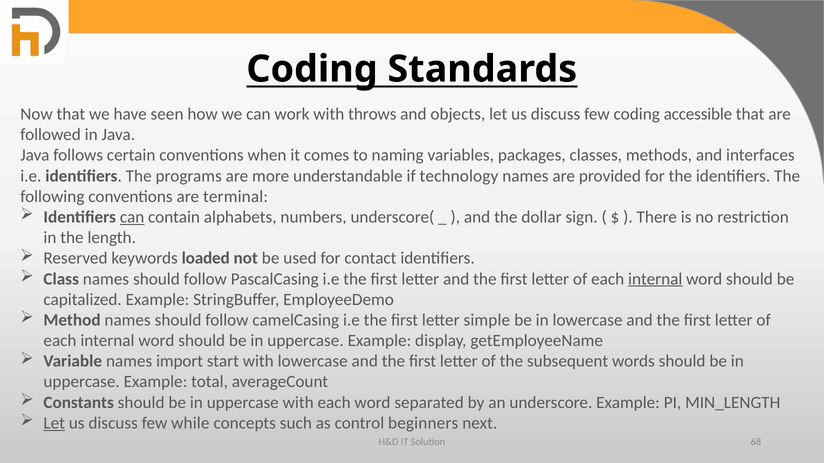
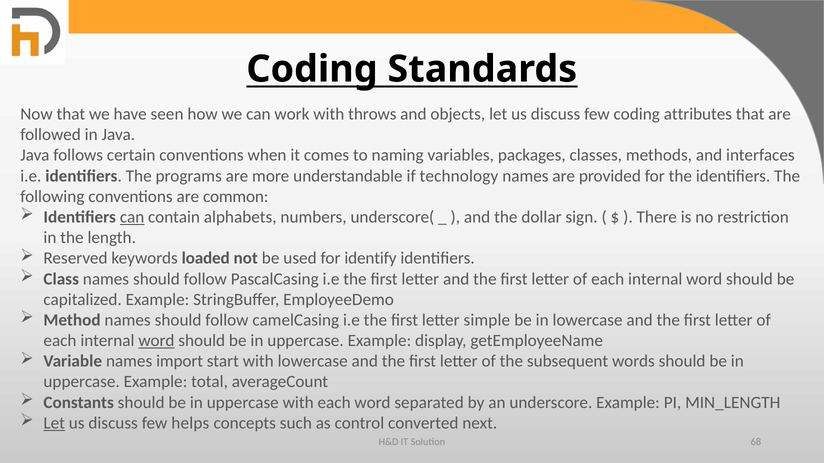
accessible: accessible -> attributes (698, 114)
terminal: terminal -> common (236, 197)
contact: contact -> identify (370, 259)
internal underline: present -> none (655, 279)
word underline: none -> present (156, 341)
while: while -> helps (190, 423)
beginners: beginners -> converted (423, 423)
